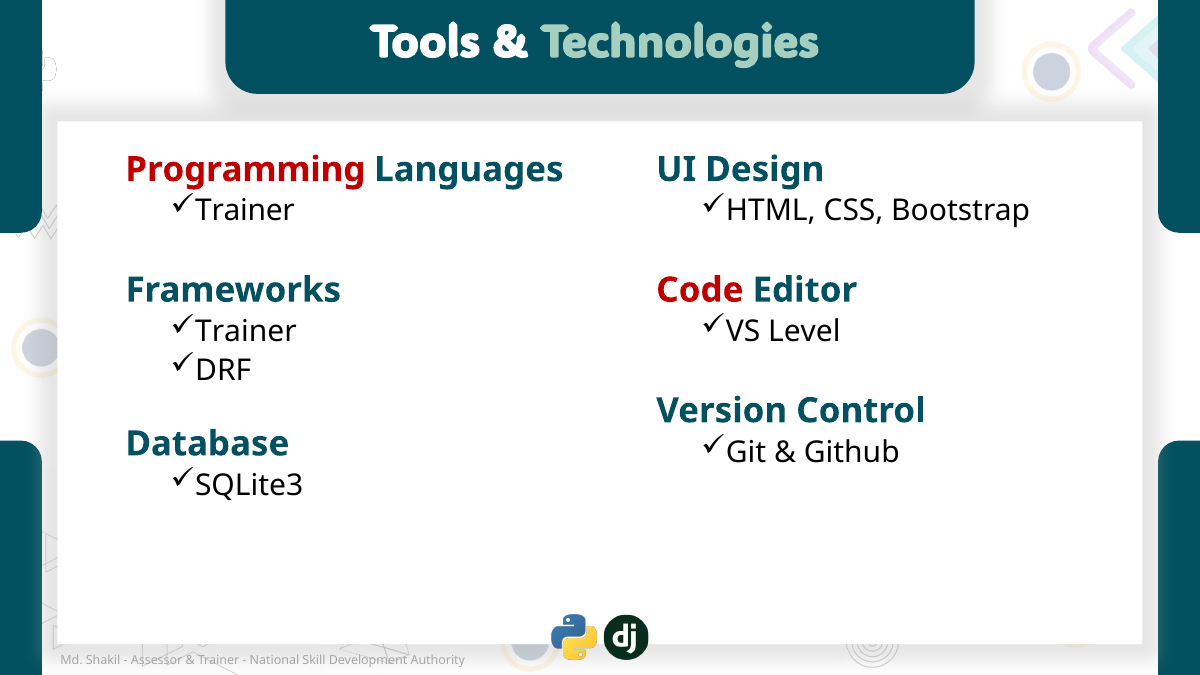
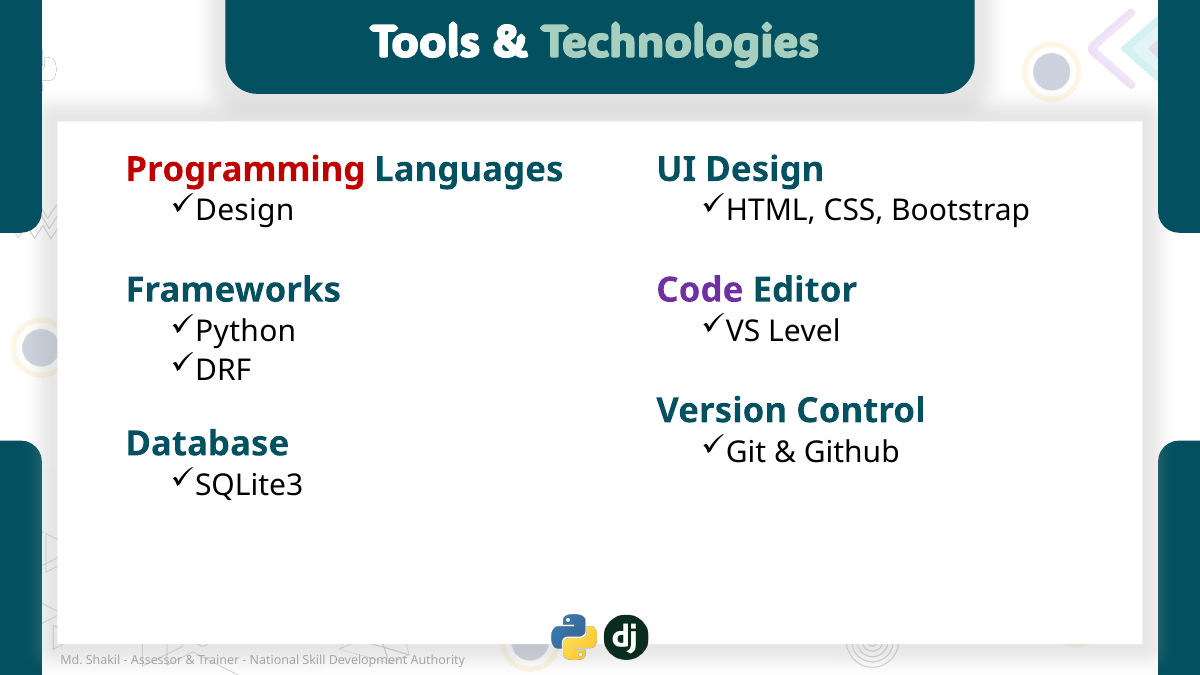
Trainer: Trainer -> Design (245, 211)
Code colour: red -> purple (700, 290)
Trainer: Trainer -> Python (246, 332)
